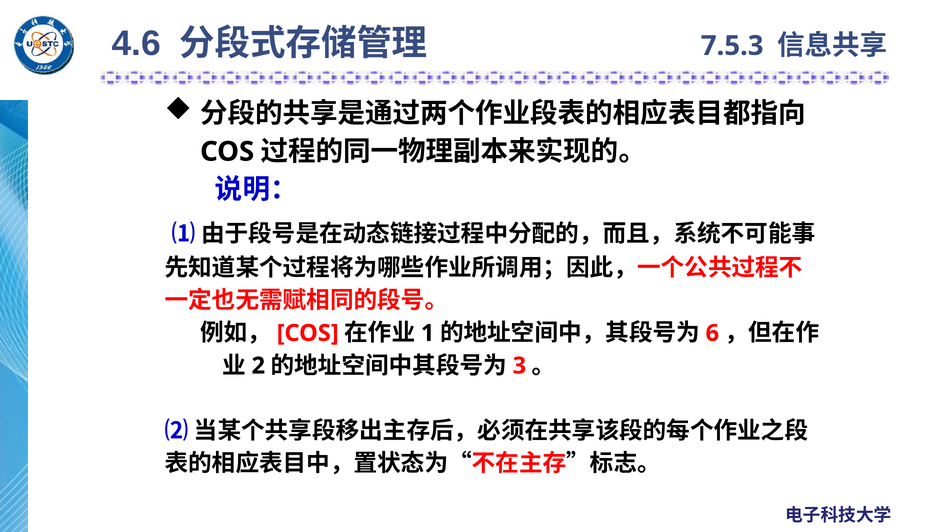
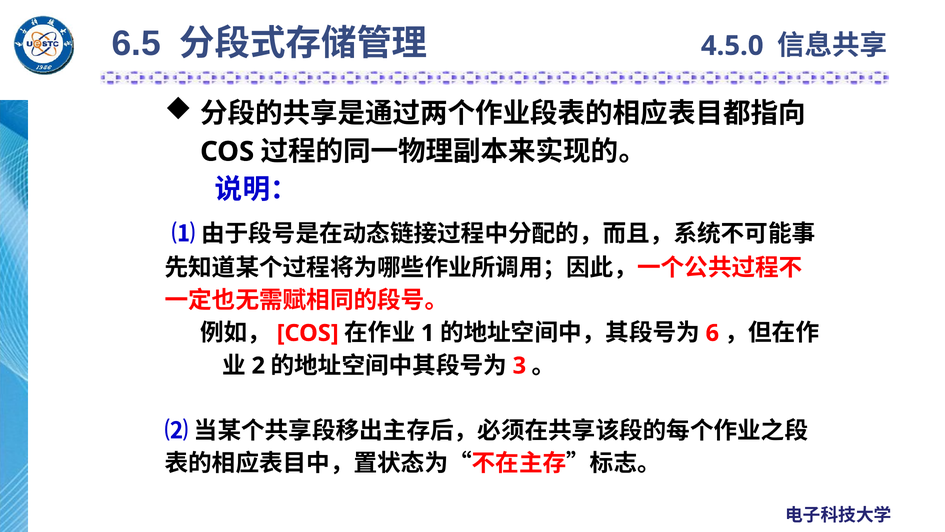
4.6: 4.6 -> 6.5 (136, 44)
7.5.3: 7.5.3 -> 4.5.0 (732, 46)
